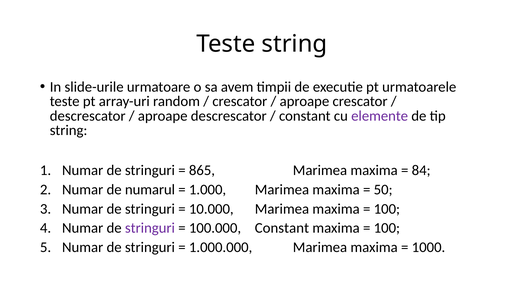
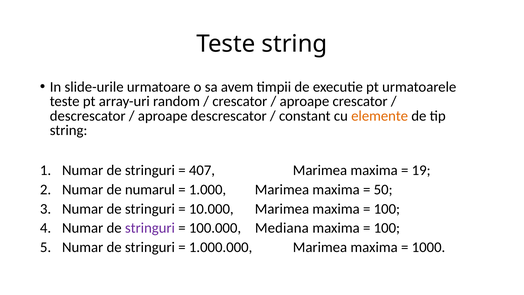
elemente colour: purple -> orange (380, 116)
865: 865 -> 407 (202, 170)
84: 84 -> 19 (421, 170)
100.000 Constant: Constant -> Mediana (282, 228)
